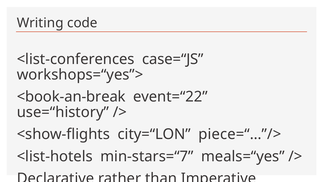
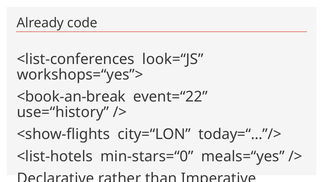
Writing: Writing -> Already (40, 23)
case=“JS: case=“JS -> look=“JS (173, 59)
piece=“…”/>: piece=“…”/> -> today=“…”/> (240, 134)
min-stars=“7: min-stars=“7 -> min-stars=“0 (147, 156)
